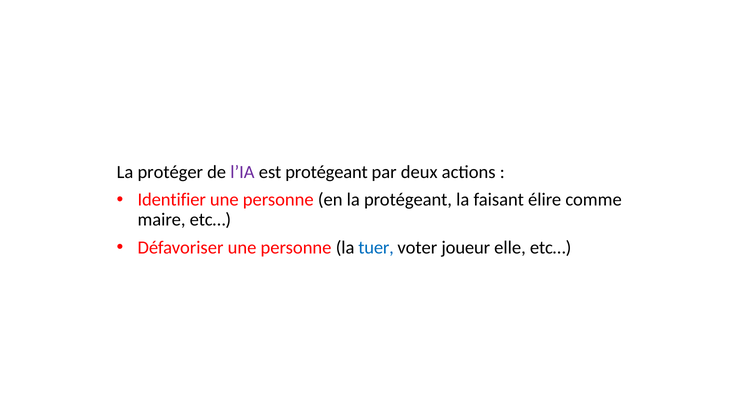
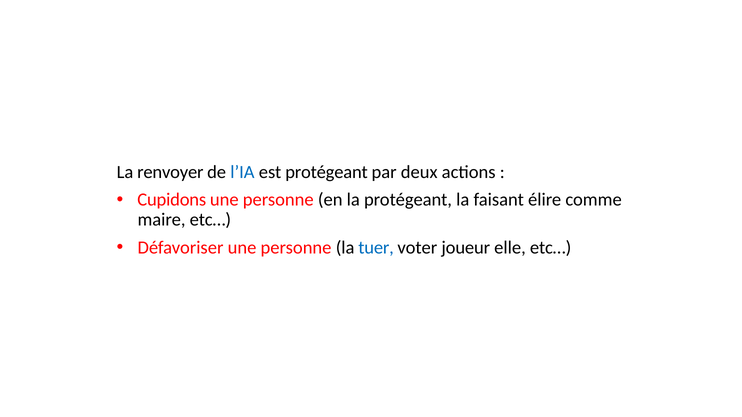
protéger: protéger -> renvoyer (170, 172)
l’IA colour: purple -> blue (242, 172)
Identifier: Identifier -> Cupidons (172, 200)
